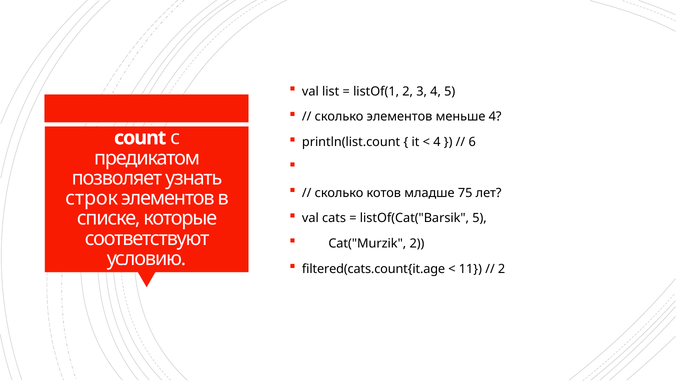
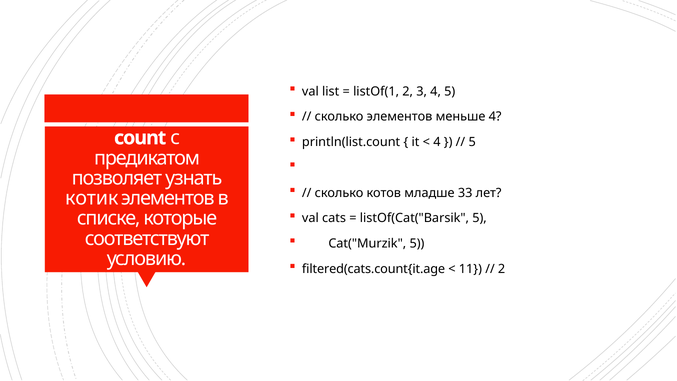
6: 6 -> 5 (472, 142)
75: 75 -> 33 (465, 193)
строк: строк -> котик (92, 198)
Cat("Murzik 2: 2 -> 5 (417, 243)
